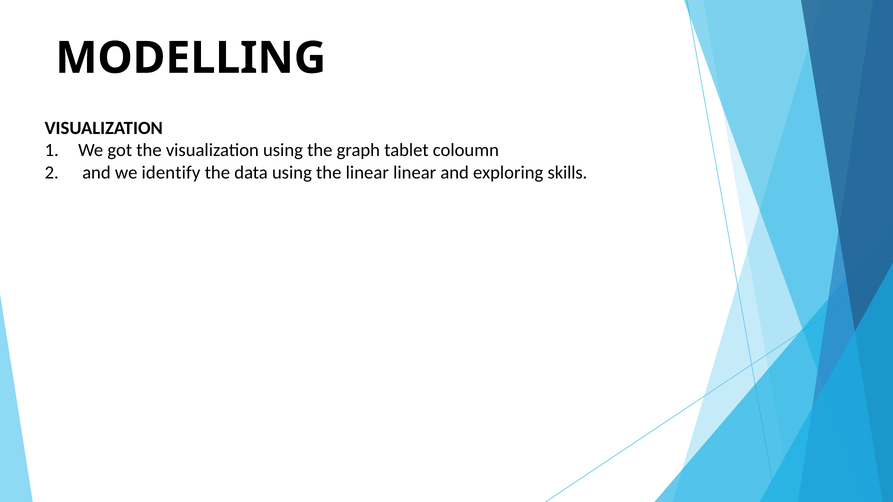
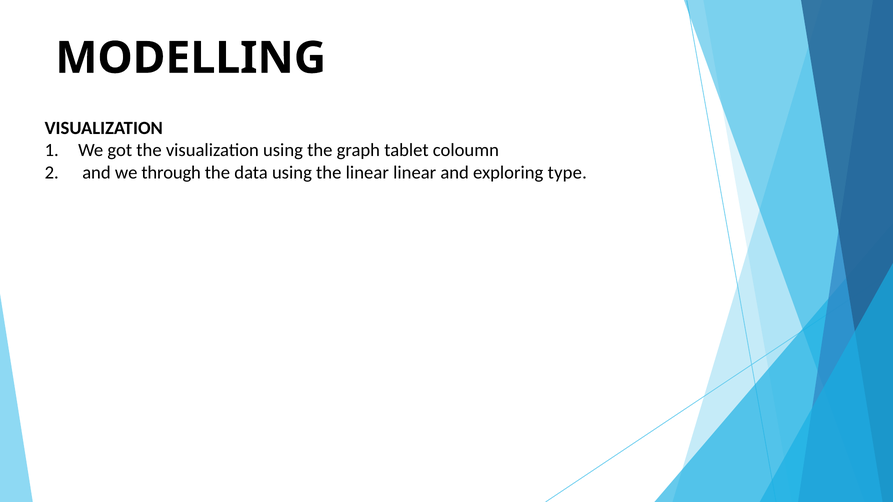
identify: identify -> through (171, 173)
skills: skills -> type (567, 173)
